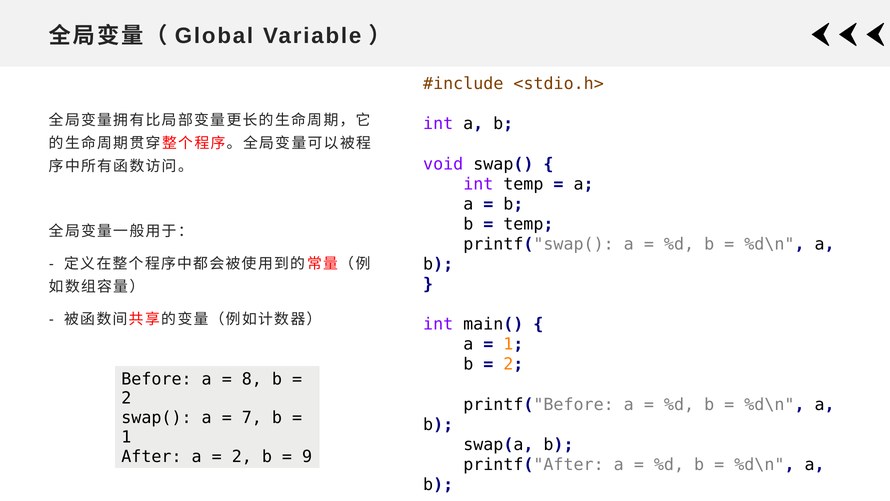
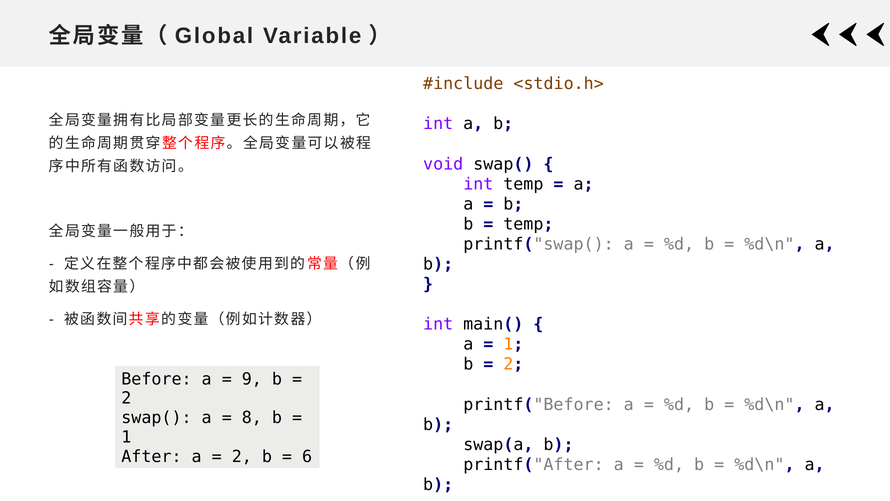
8: 8 -> 9 (252, 379)
7: 7 -> 8 (252, 418)
9: 9 -> 6 (307, 456)
